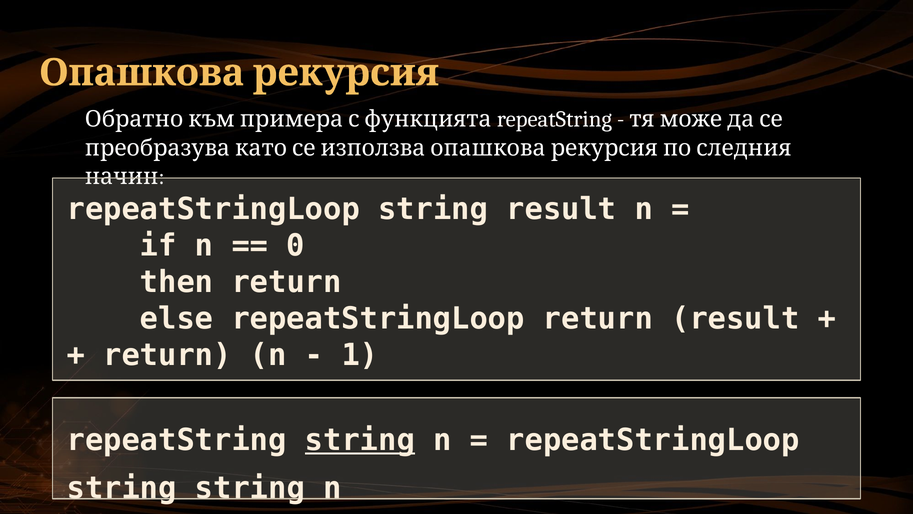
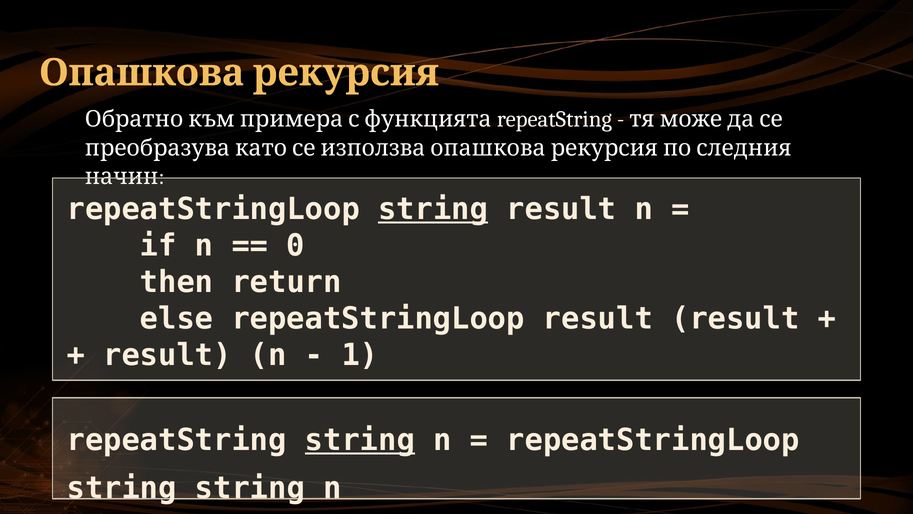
string underline: none -> present (433, 209)
repeatStringLoop return: return -> result (598, 319)
return: return -> result (167, 355)
